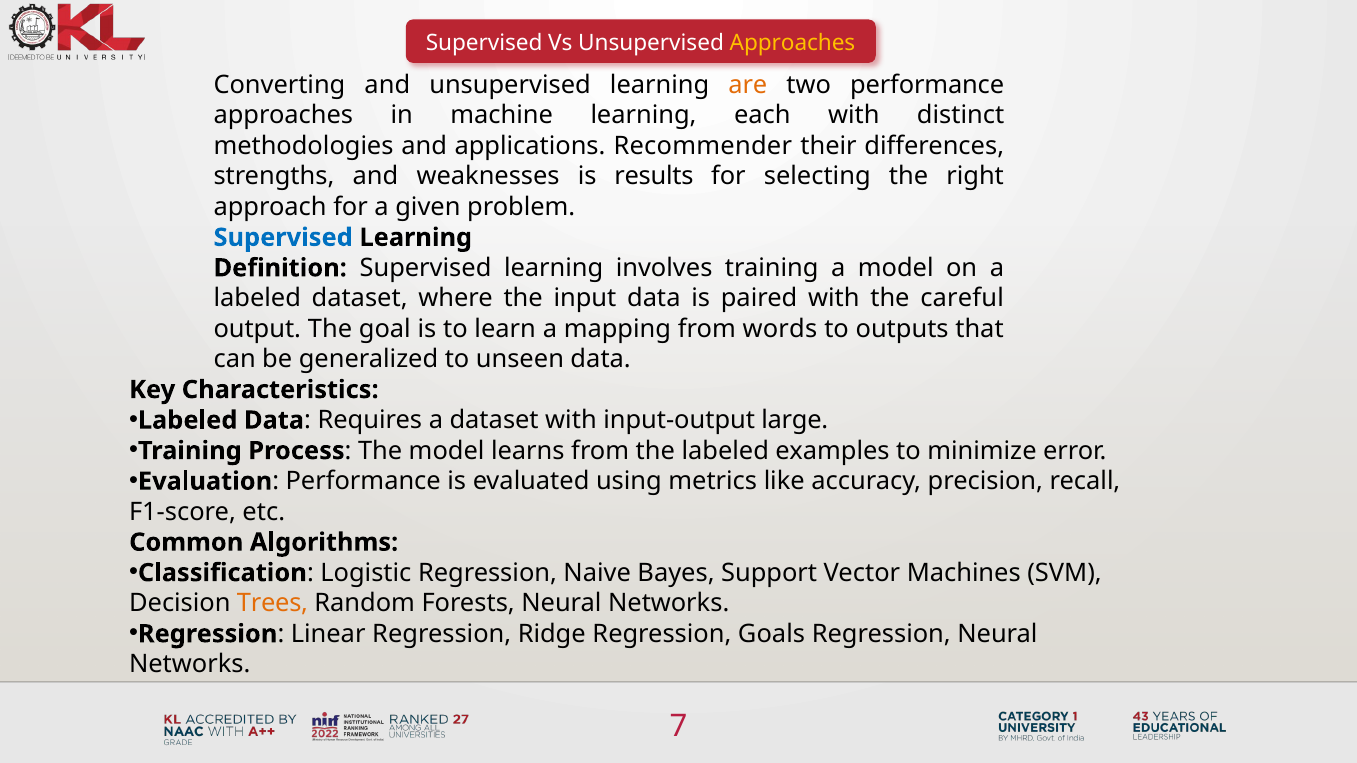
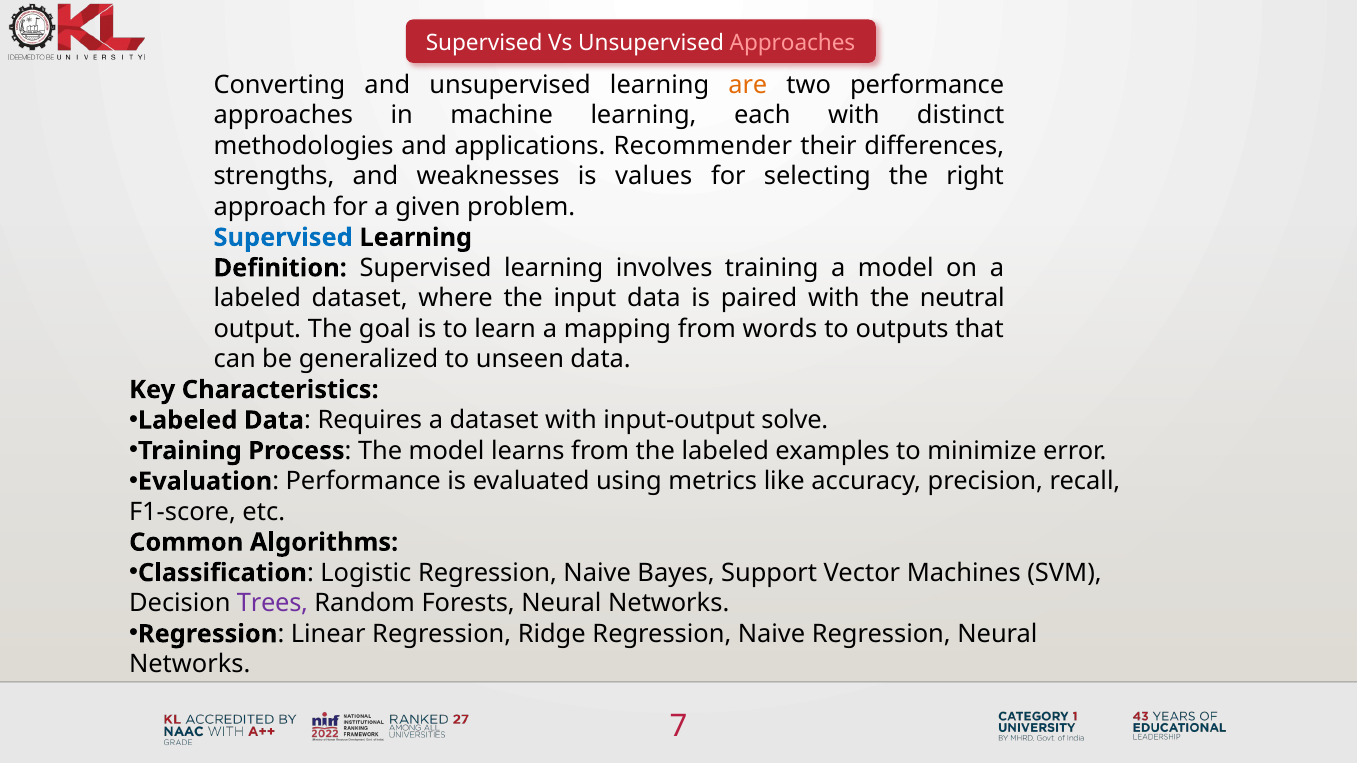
Approaches colour: yellow -> pink (793, 43)
results: results -> values (654, 177)
careful: careful -> neutral (962, 299)
large: large -> solve (795, 420)
Trees colour: orange -> purple (273, 604)
Ridge Regression Goals: Goals -> Naive (772, 634)
